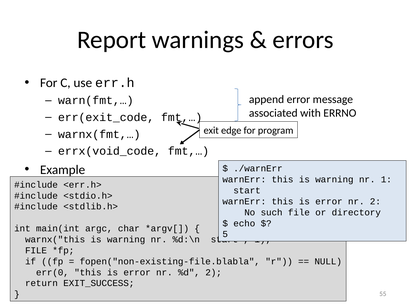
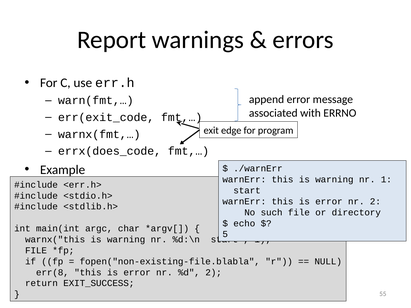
errx(void_code: errx(void_code -> errx(does_code (110, 151)
err(0: err(0 -> err(8 (52, 273)
